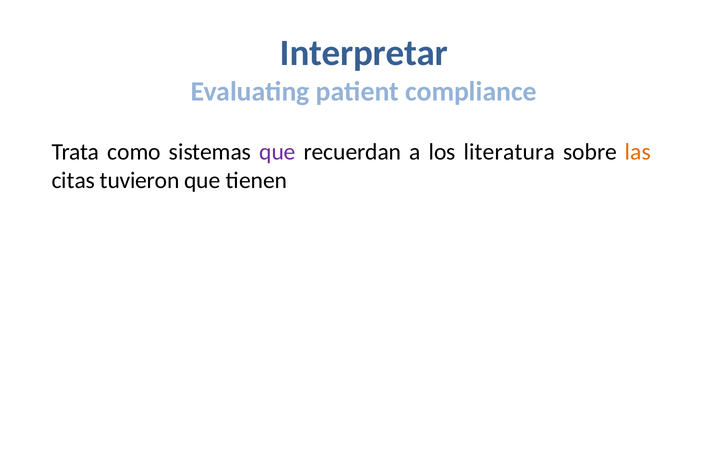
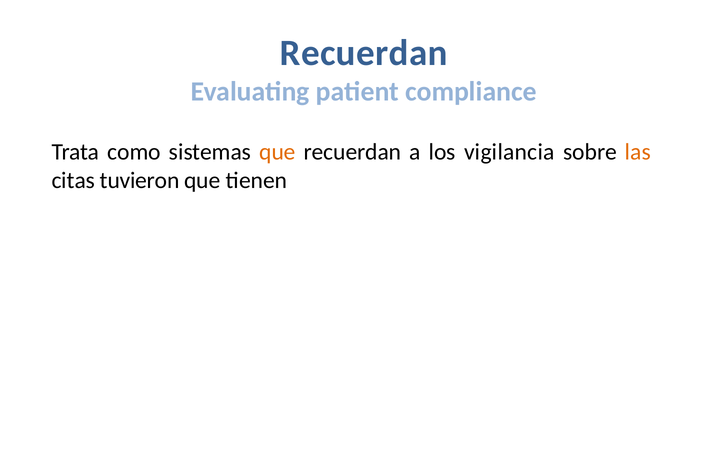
Interpretar: Interpretar -> Recuerdan (364, 53)
que colour: purple -> orange (277, 152)
literatura: literatura -> vigilancia (509, 152)
